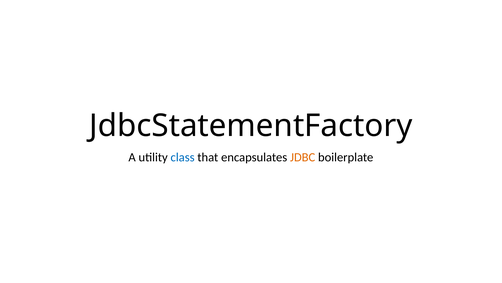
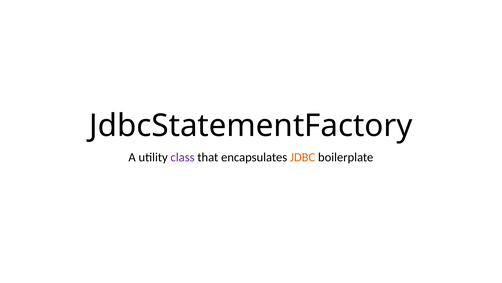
class colour: blue -> purple (183, 157)
